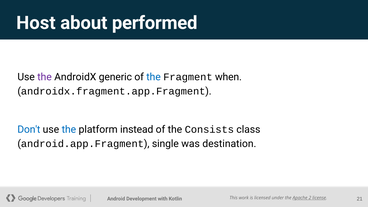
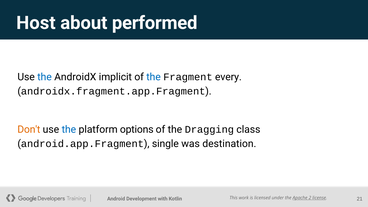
the colour: purple -> blue (45, 77)
generic: generic -> implicit (115, 77)
when: when -> every (228, 77)
Don't colour: blue -> orange (29, 130)
instead: instead -> options (137, 130)
Consists: Consists -> Dragging (209, 130)
